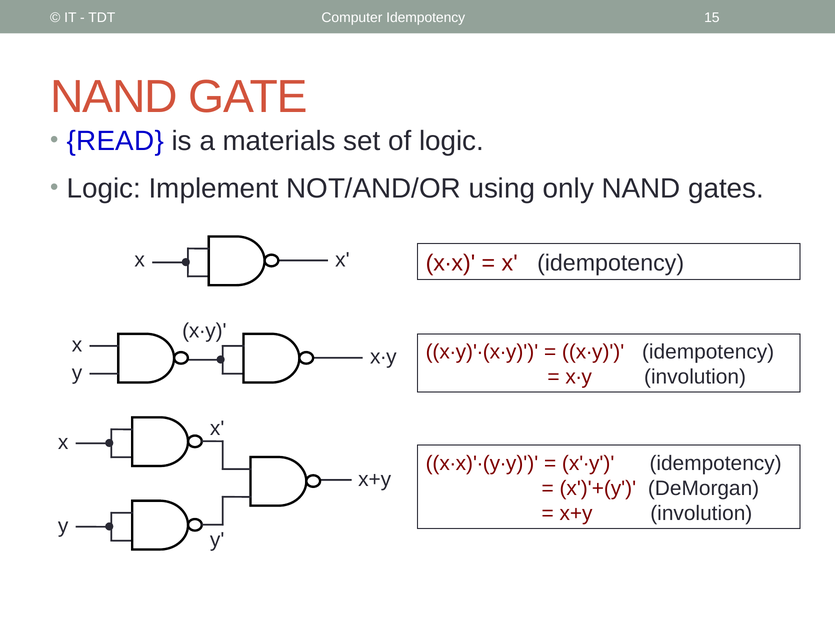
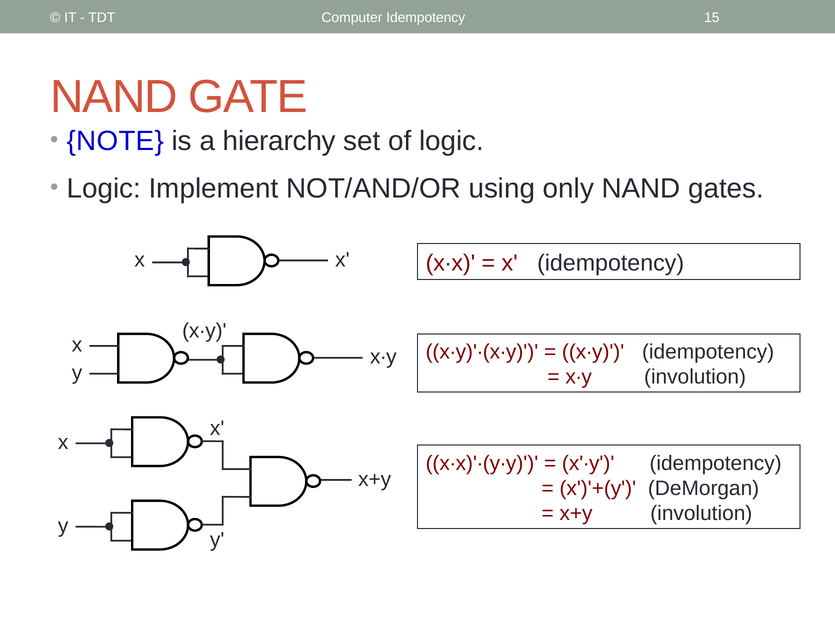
READ: READ -> NOTE (115, 141)
materials: materials -> hierarchy (279, 141)
